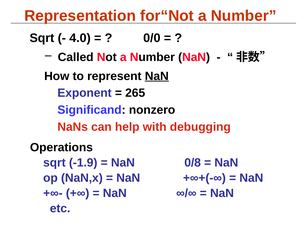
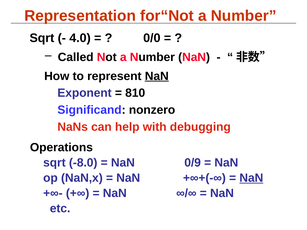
265: 265 -> 810 (135, 93)
-1.9: -1.9 -> -8.0 (83, 163)
0/8: 0/8 -> 0/9 (193, 163)
NaN underline: none -> present (251, 178)
